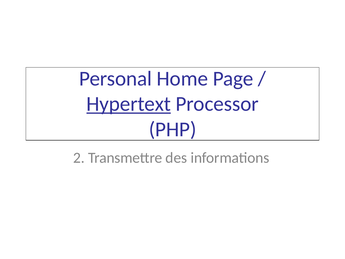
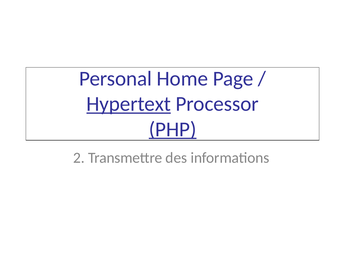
PHP underline: none -> present (173, 129)
